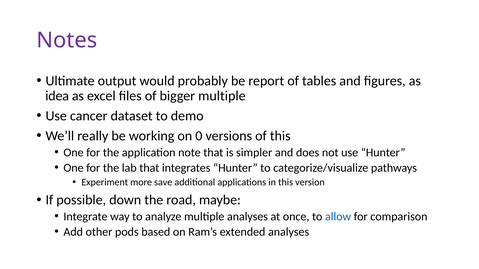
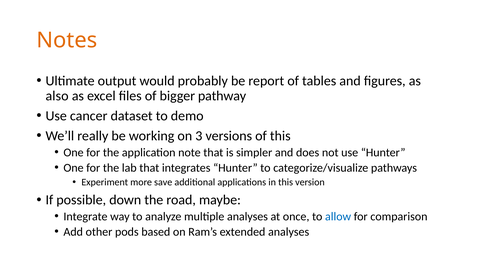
Notes colour: purple -> orange (67, 40)
idea: idea -> also (57, 96)
bigger multiple: multiple -> pathway (222, 96)
0: 0 -> 3 (199, 136)
